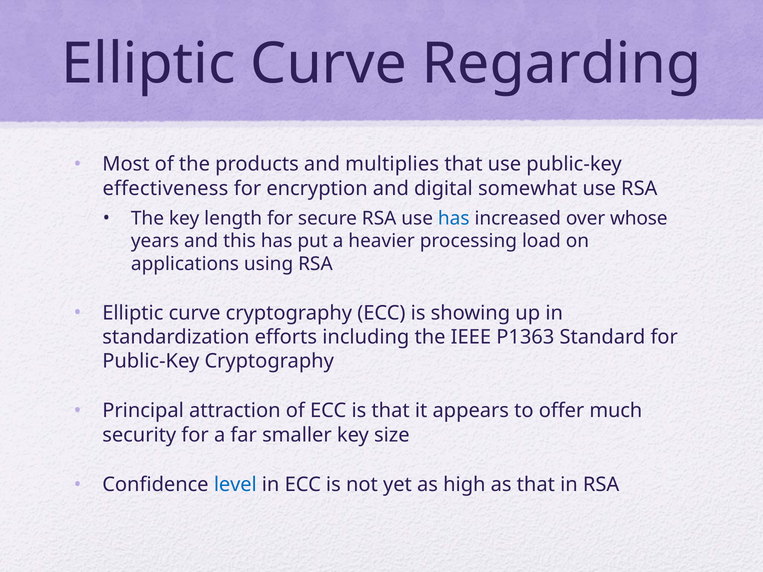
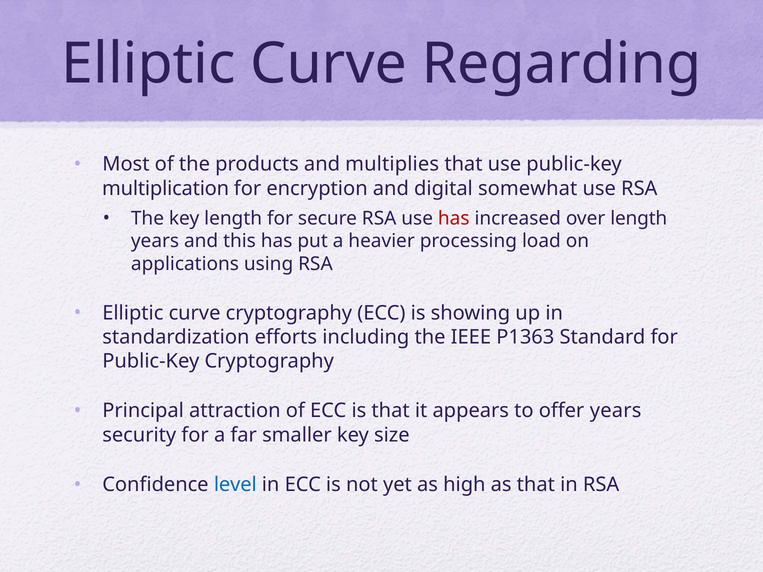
effectiveness: effectiveness -> multiplication (166, 188)
has colour: blue -> red (454, 218)
over whose: whose -> length (639, 218)
offer much: much -> years (616, 411)
